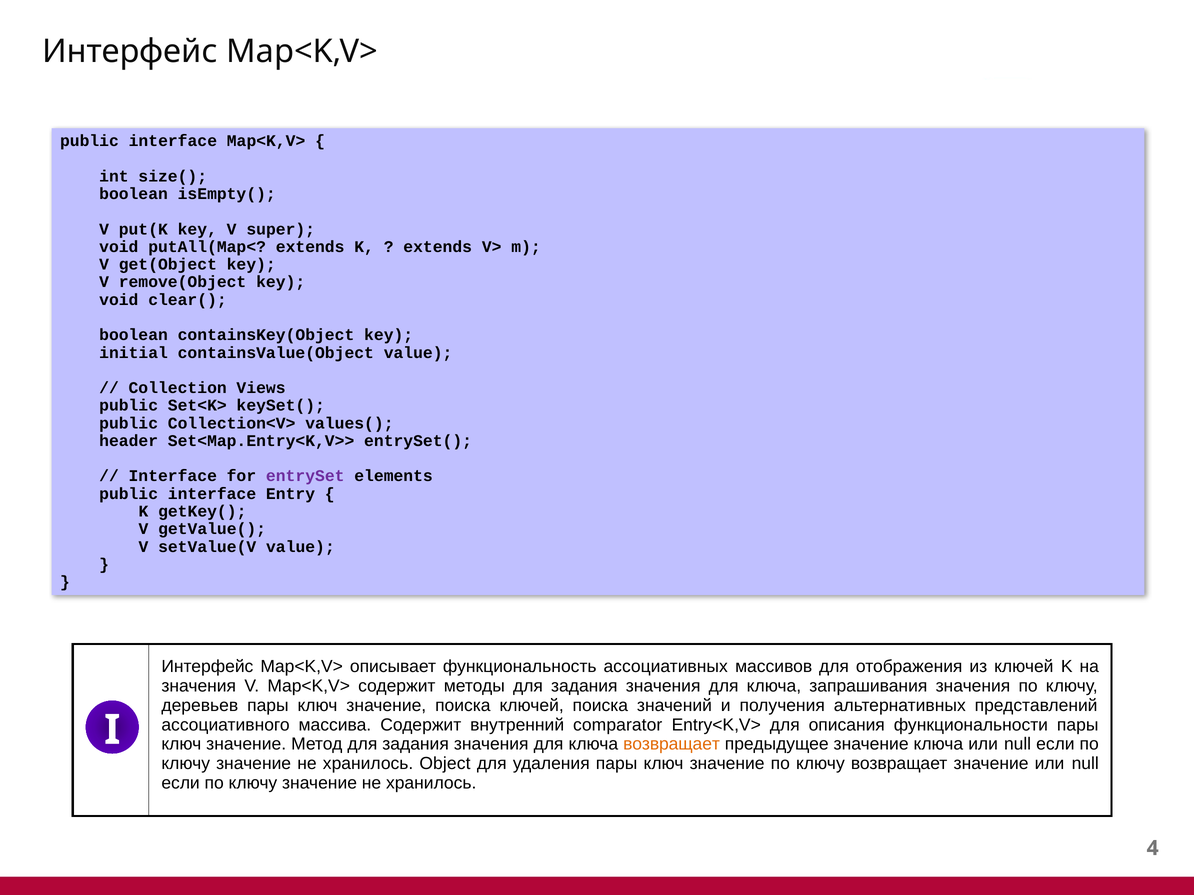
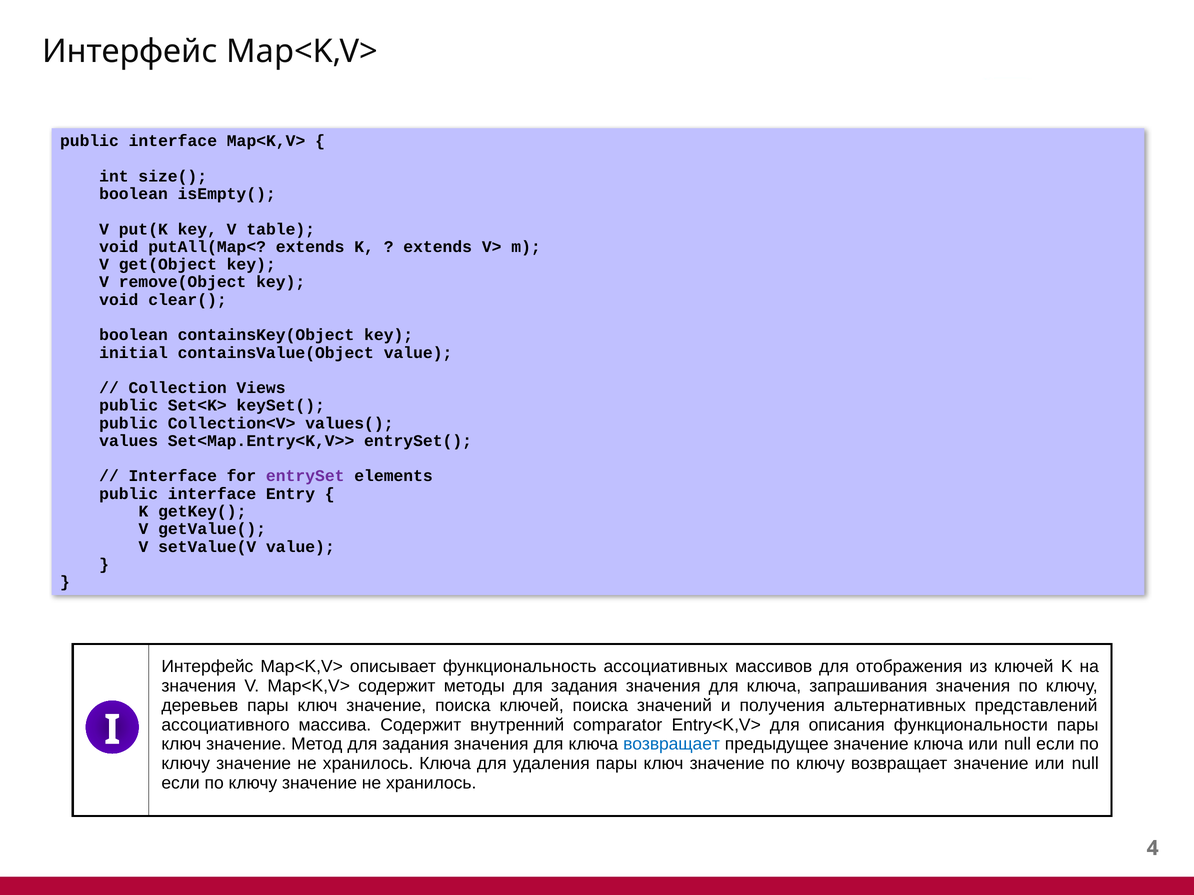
super: super -> table (281, 229)
header: header -> values (129, 441)
возвращает colour: orange -> blue (672, 745)
хранилось Object: Object -> Ключа (445, 764)
